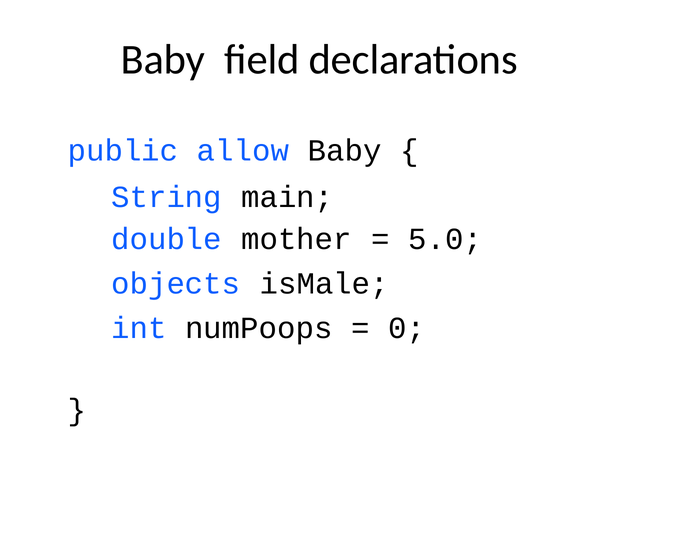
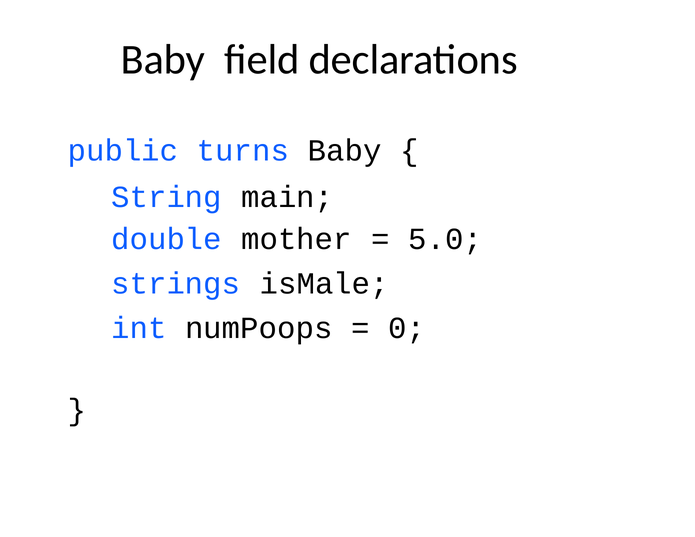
allow: allow -> turns (243, 151)
objects: objects -> strings (176, 284)
